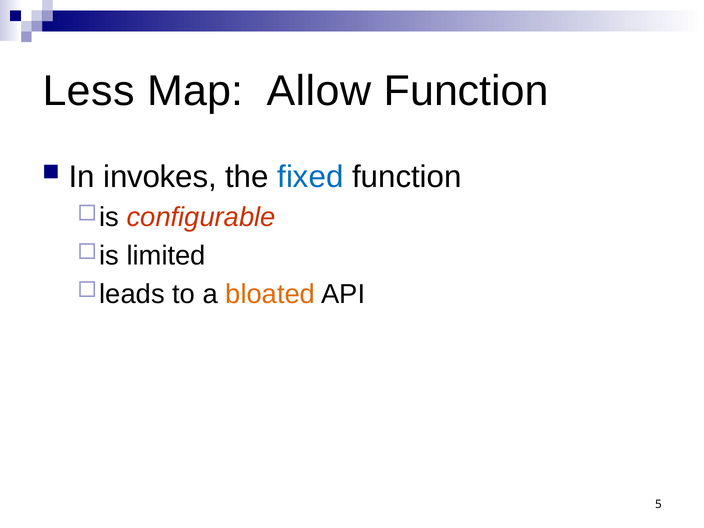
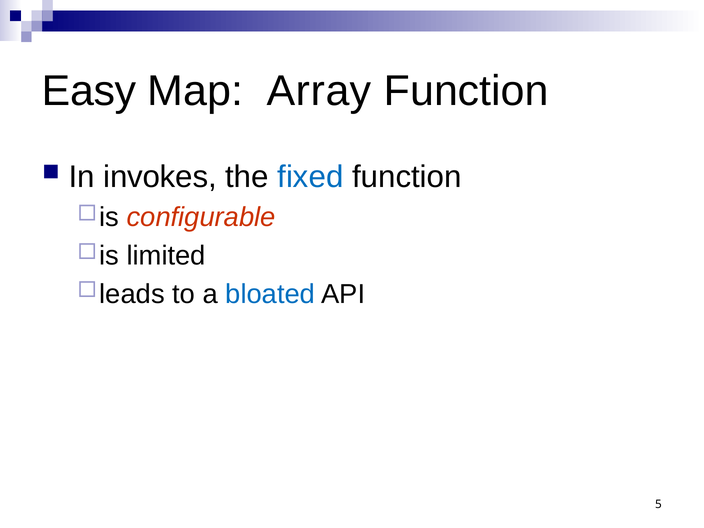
Less: Less -> Easy (89, 91)
Allow: Allow -> Array (319, 91)
bloated colour: orange -> blue (270, 294)
